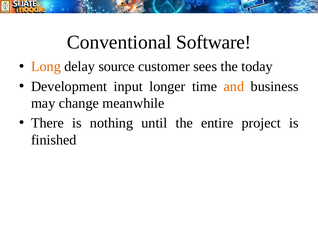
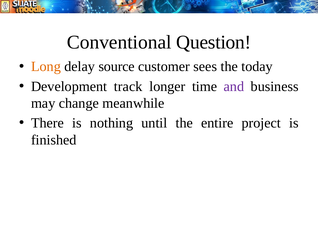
Software: Software -> Question (214, 42)
input: input -> track (128, 87)
and colour: orange -> purple (234, 87)
